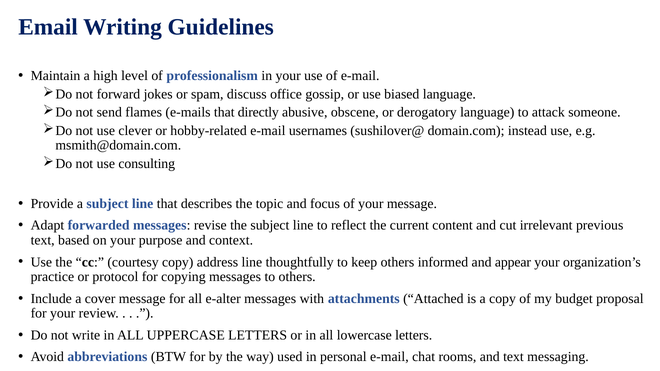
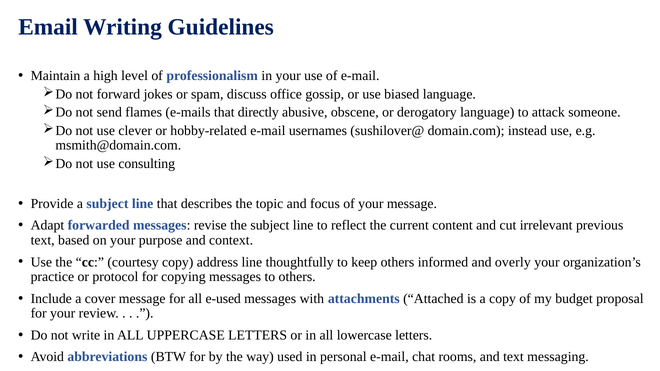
appear: appear -> overly (513, 262)
e-alter: e-alter -> e-used (223, 299)
